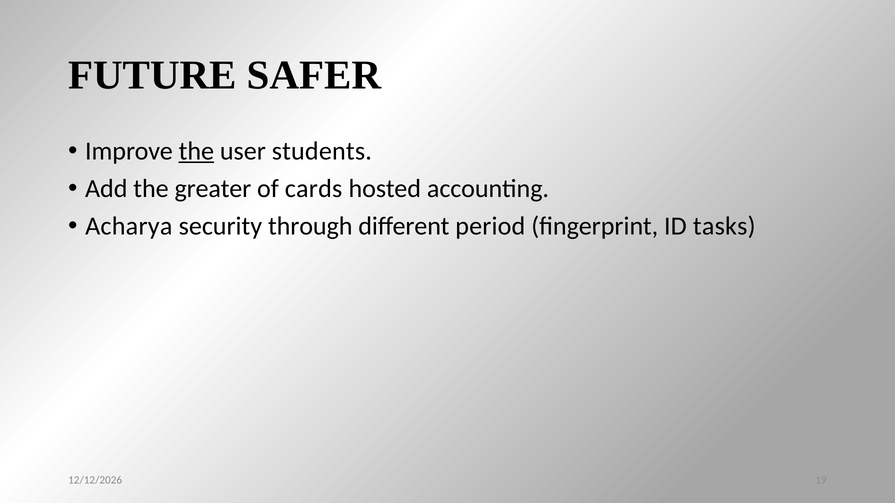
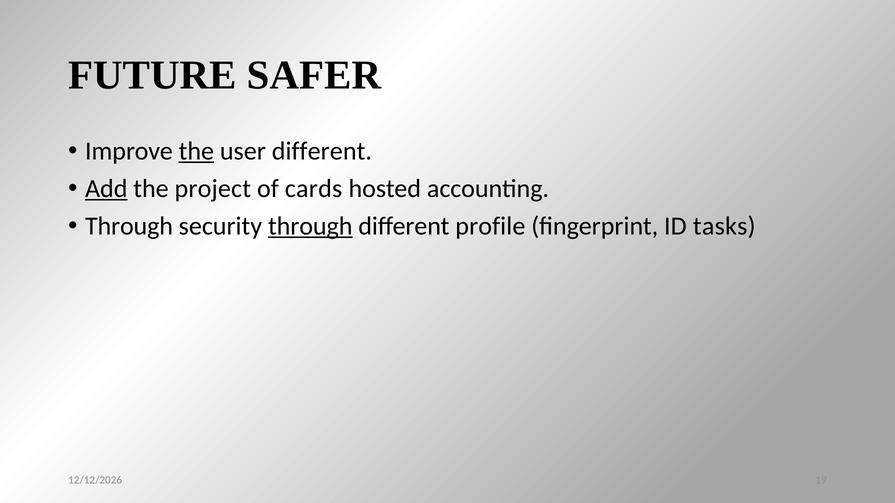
user students: students -> different (322, 151)
Add underline: none -> present (106, 189)
greater: greater -> project (213, 189)
Acharya: Acharya -> Through (129, 226)
through underline: none -> present (310, 226)
period: period -> profile (490, 226)
